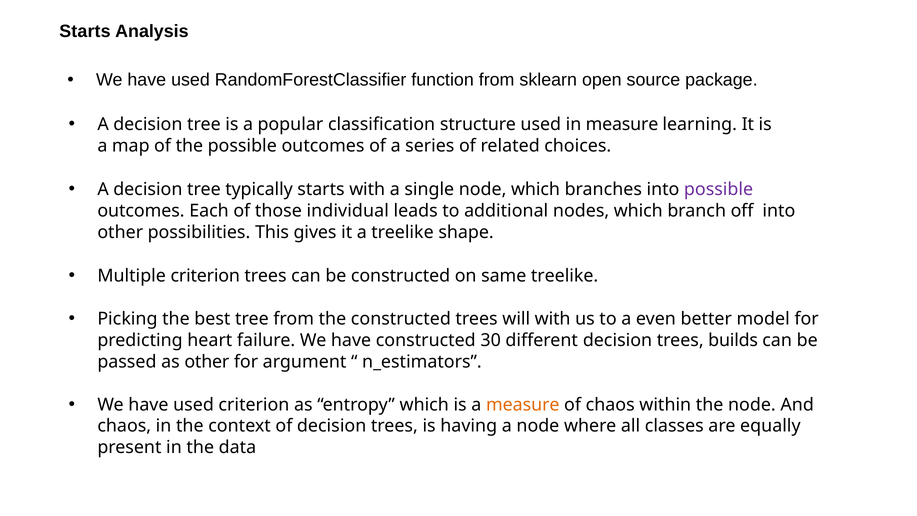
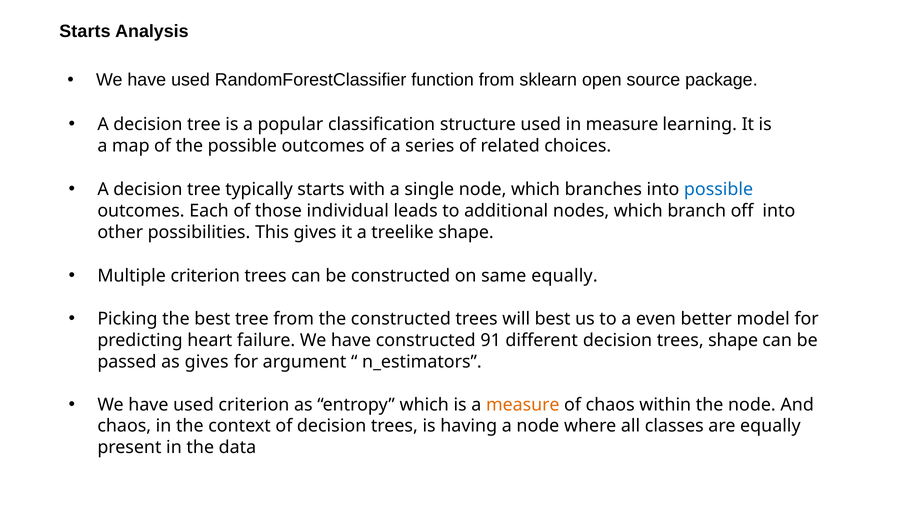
possible colour: purple -> blue (719, 189)
same treelike: treelike -> equally (564, 276)
will with: with -> best (553, 319)
30: 30 -> 91 (491, 340)
trees builds: builds -> shape (733, 340)
as other: other -> gives (207, 362)
